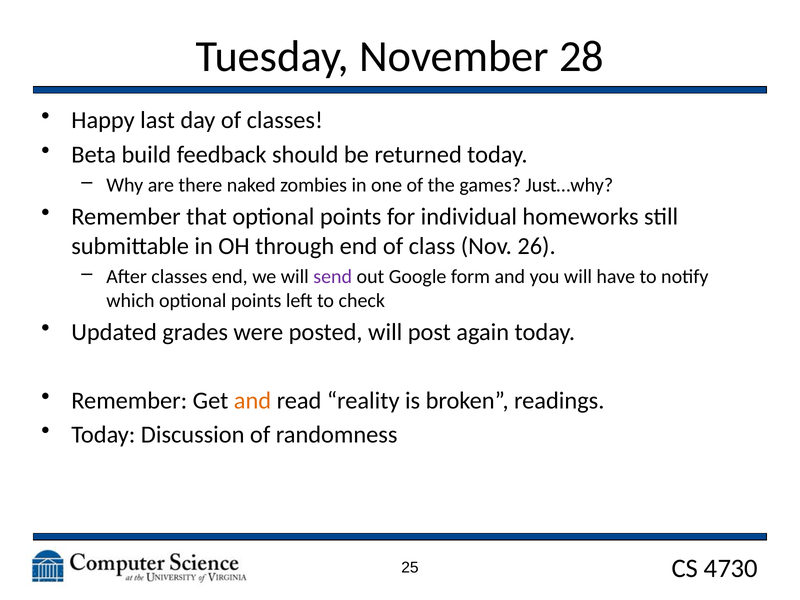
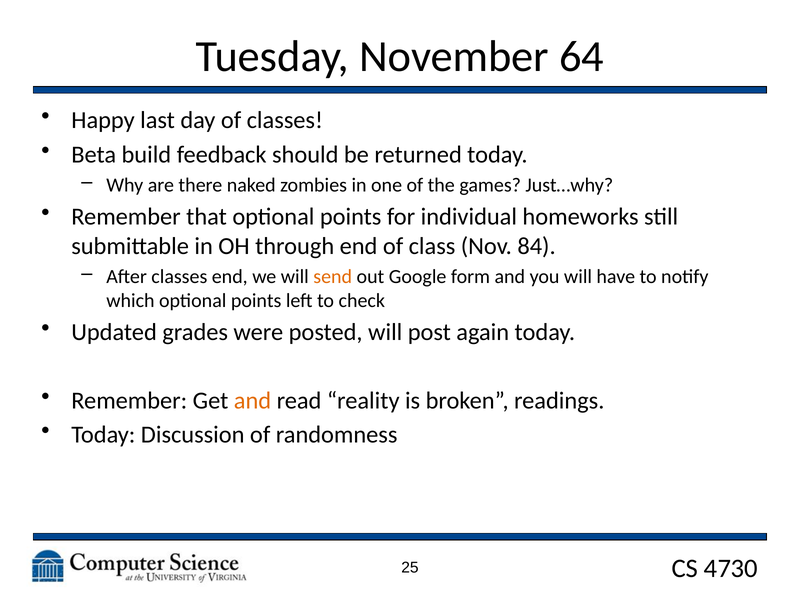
28: 28 -> 64 (582, 56)
26: 26 -> 84 (537, 246)
send colour: purple -> orange (333, 276)
